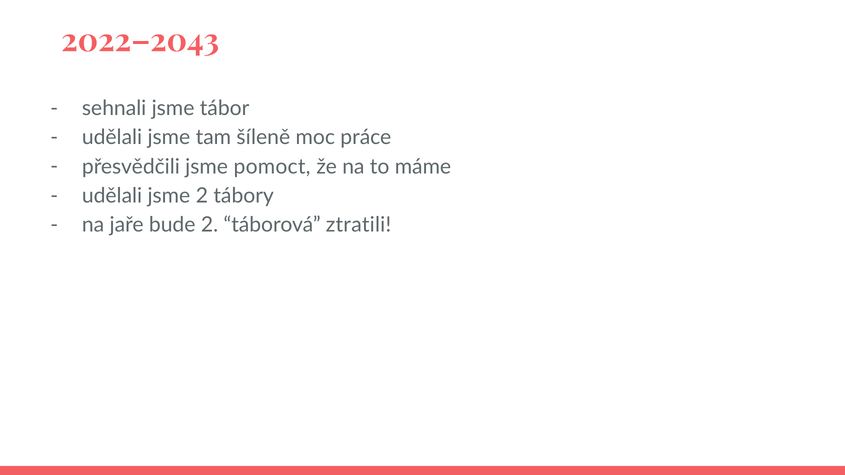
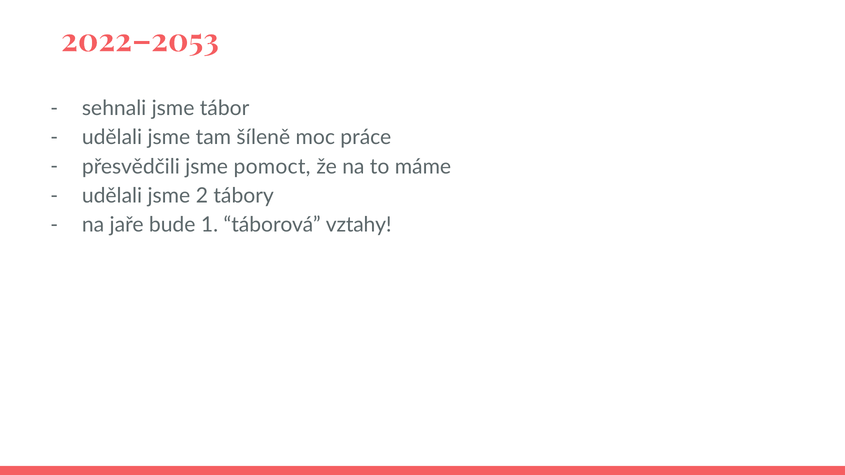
2022–2043: 2022–2043 -> 2022–2053 (140, 41)
bude 2: 2 -> 1 (210, 225)
ztratili: ztratili -> vztahy (359, 225)
